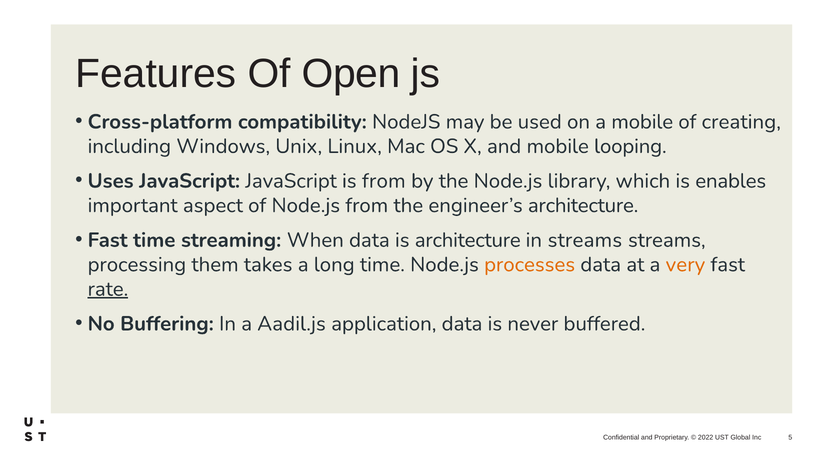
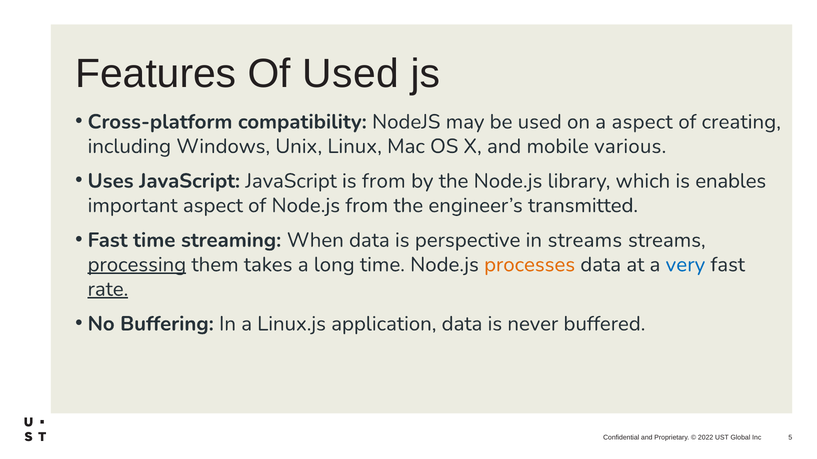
Of Open: Open -> Used (351, 74)
a mobile: mobile -> aspect (642, 122)
looping: looping -> various (630, 146)
engineer’s architecture: architecture -> transmitted (583, 206)
is architecture: architecture -> perspective (468, 240)
processing underline: none -> present (137, 265)
very colour: orange -> blue (685, 265)
Aadil.js: Aadil.js -> Linux.js (292, 324)
